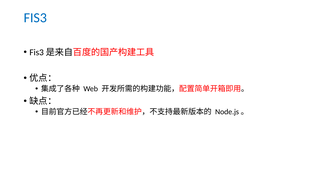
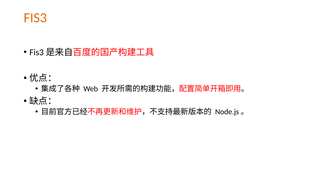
FIS3 colour: blue -> orange (35, 18)
